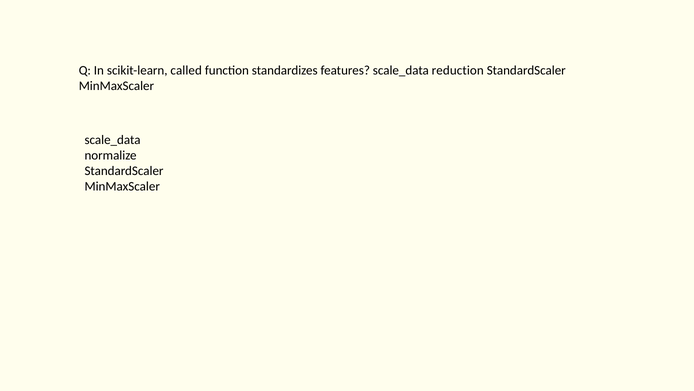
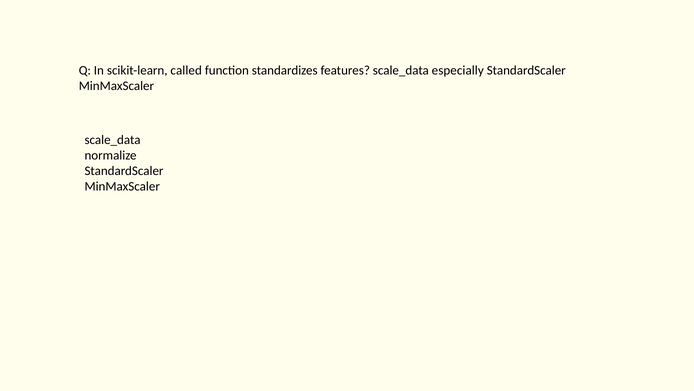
reduction: reduction -> especially (458, 70)
